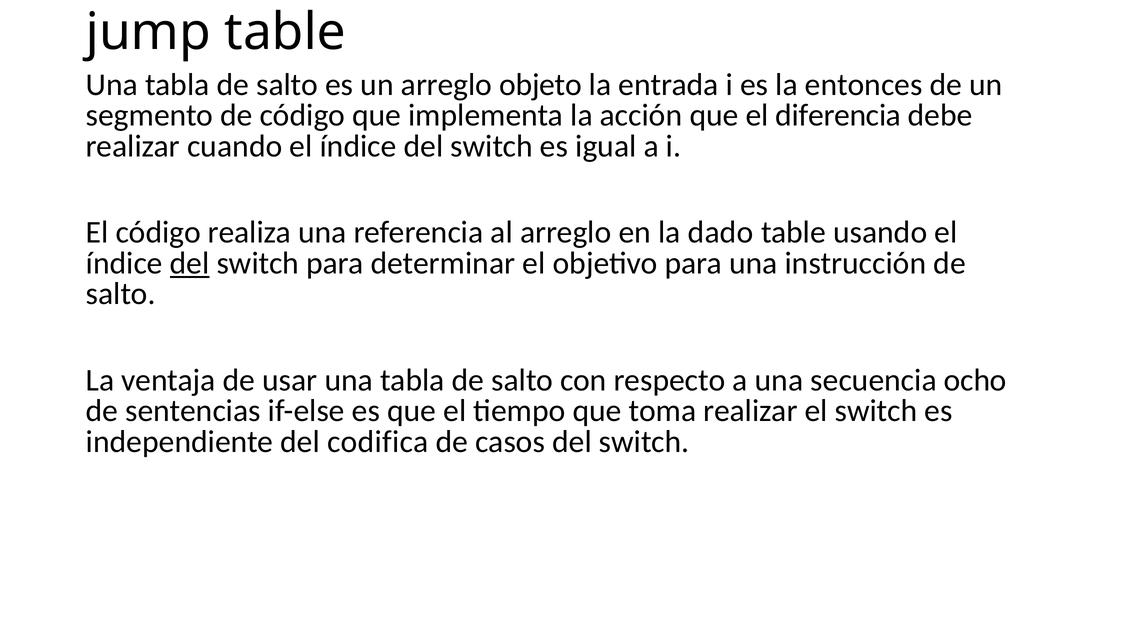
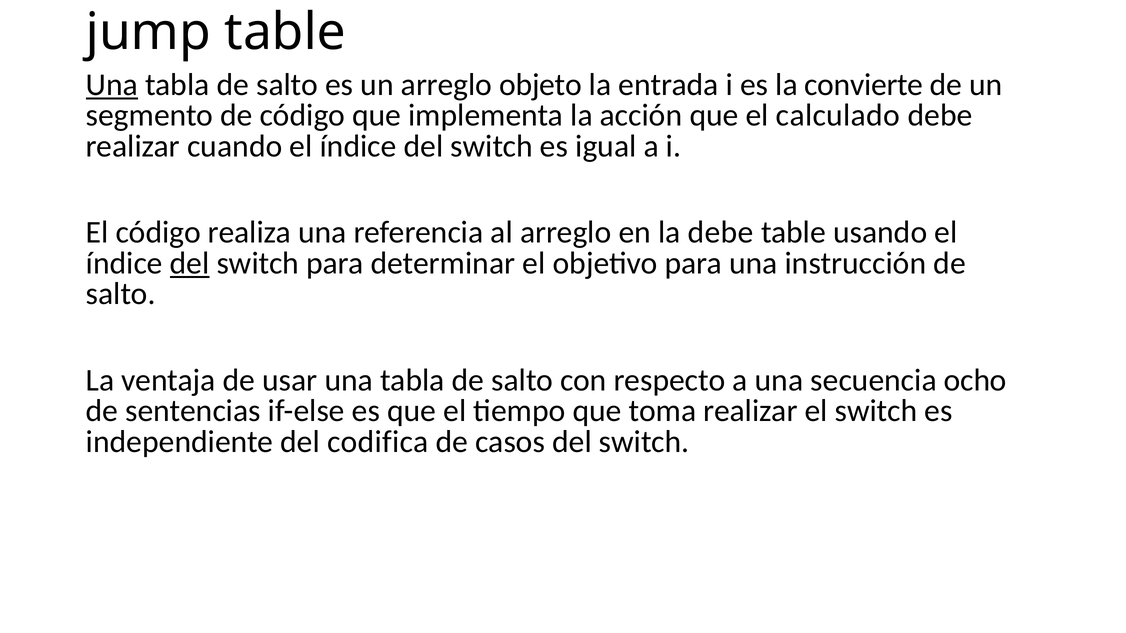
Una underline: none -> present (112, 85)
entonces: entonces -> convierte (864, 85)
diferencia: diferencia -> calculado (838, 116)
la dado: dado -> debe (721, 233)
